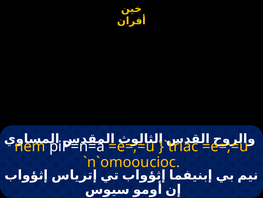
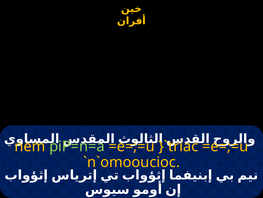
piP=n=a colour: white -> light green (77, 146)
